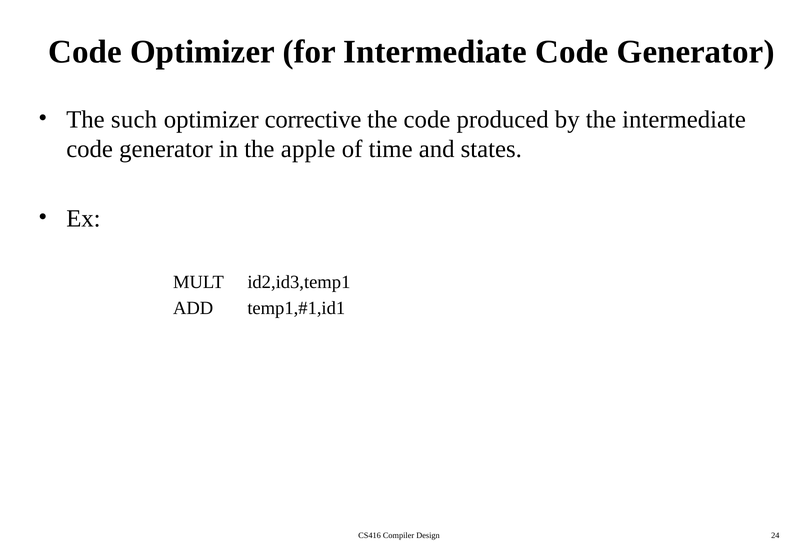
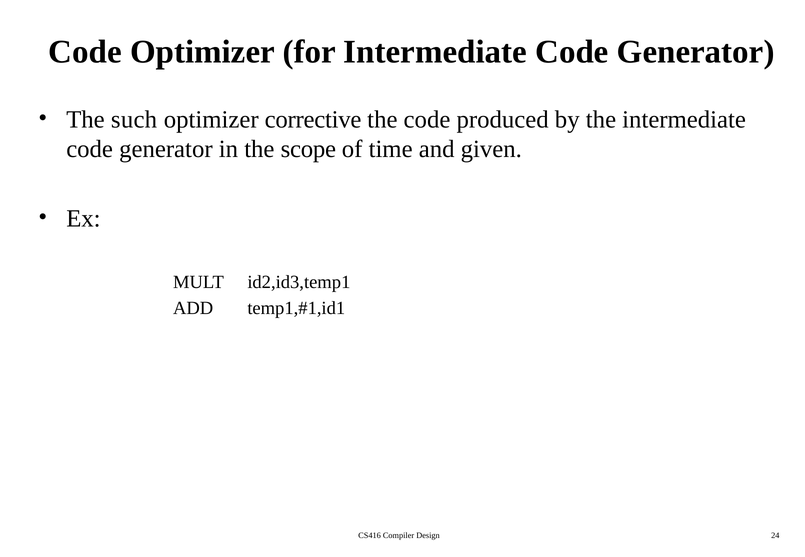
apple: apple -> scope (308, 149)
states: states -> given (491, 149)
